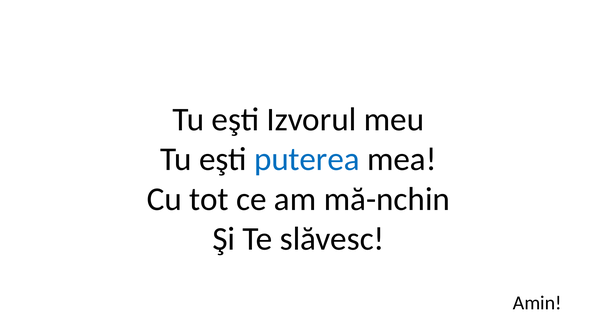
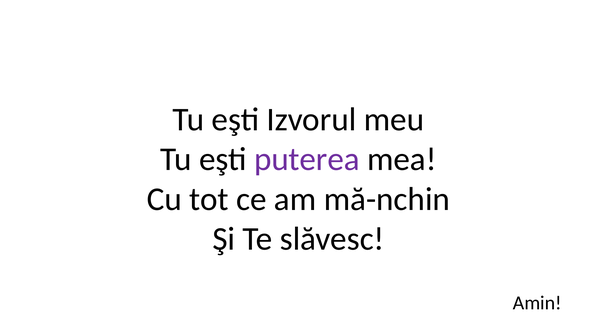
puterea colour: blue -> purple (307, 159)
